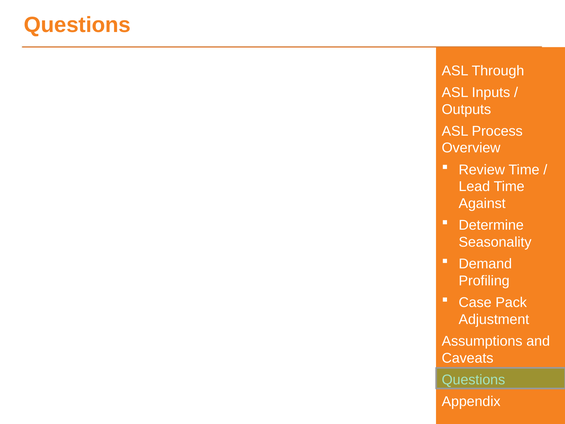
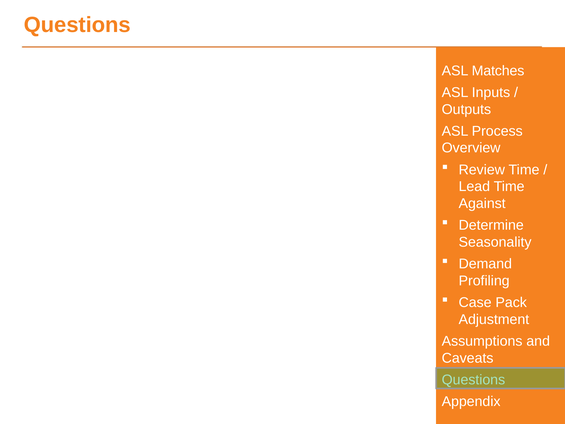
Through: Through -> Matches (498, 71)
